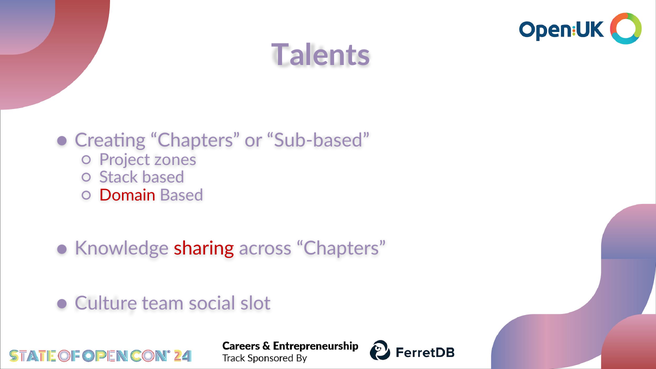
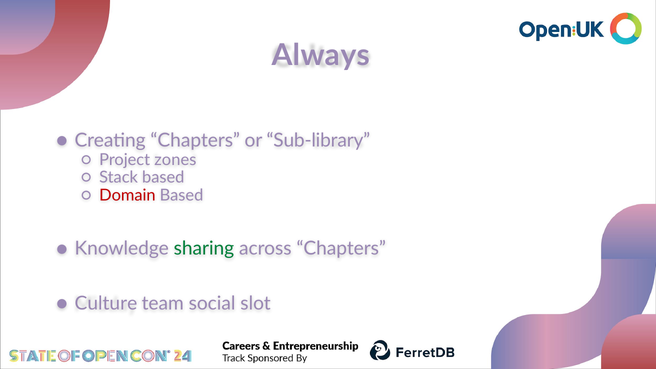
Talents: Talents -> Always (321, 55)
Sub-based: Sub-based -> Sub-library (318, 141)
sharing colour: red -> green (204, 249)
